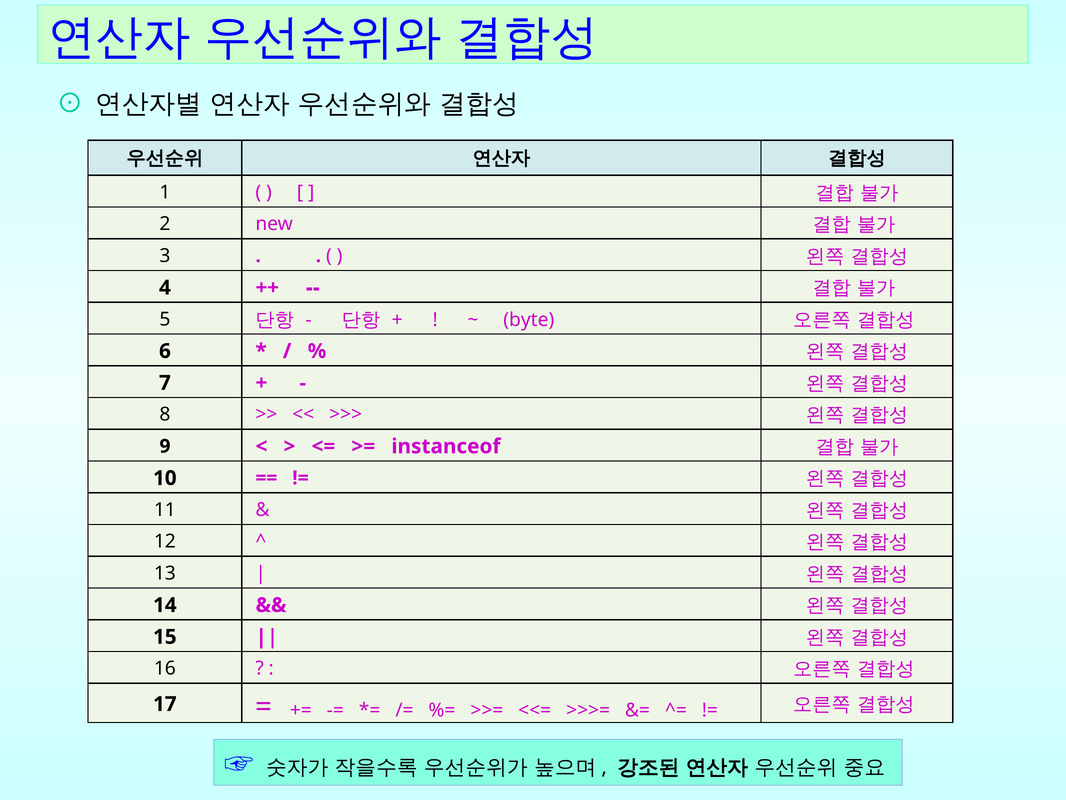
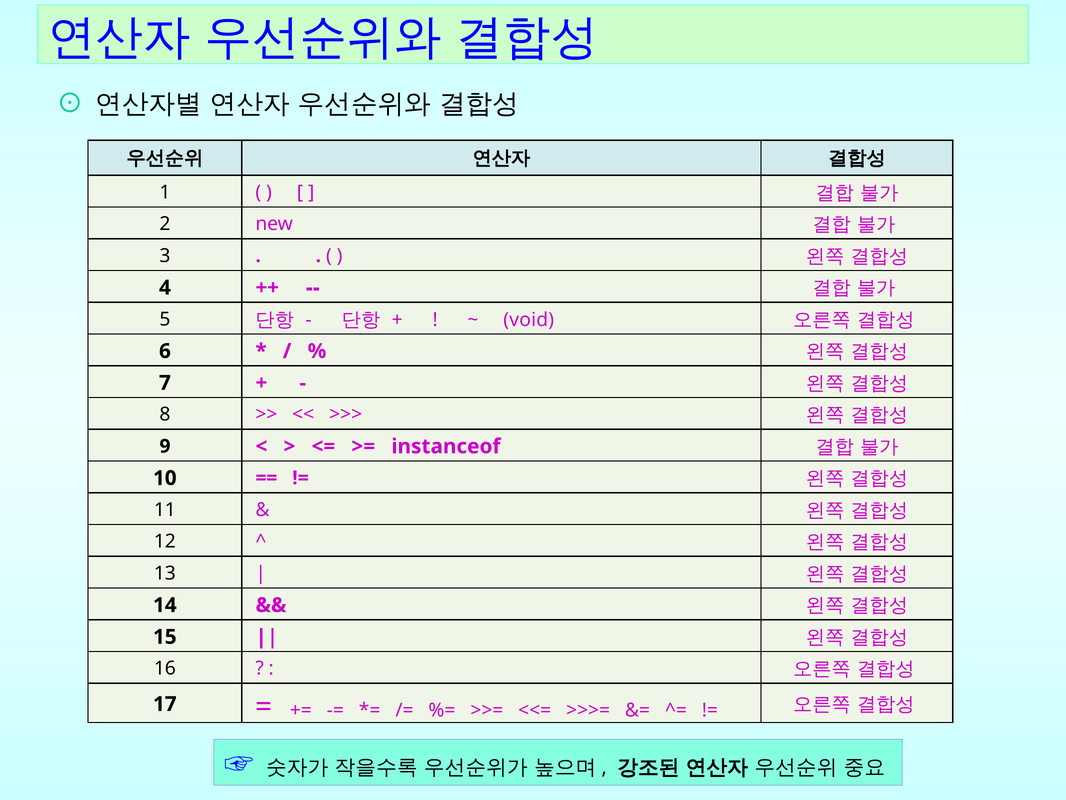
byte: byte -> void (529, 320)
